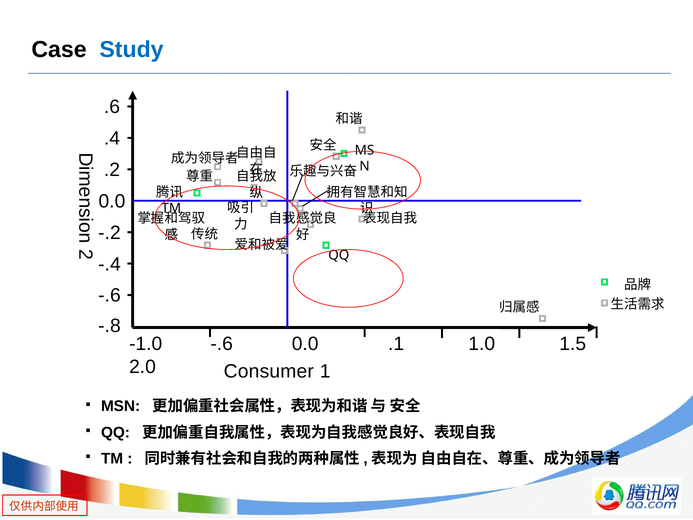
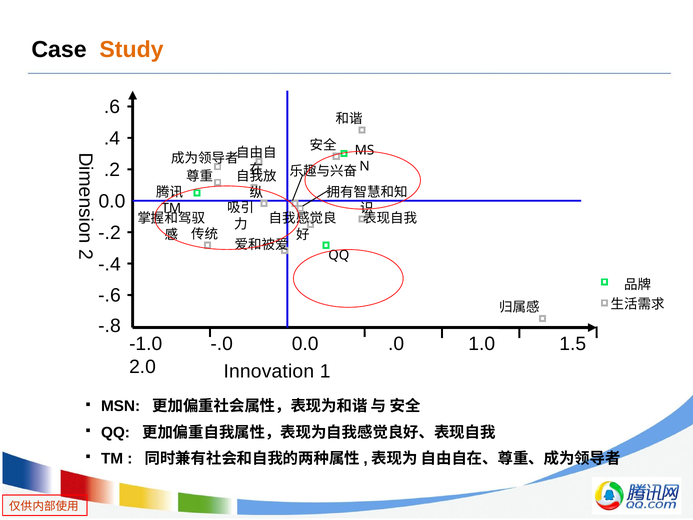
Study colour: blue -> orange (132, 50)
-1.0 -.6: -.6 -> -.0 (222, 344)
.1: .1 -> .0 (396, 344)
Consumer: Consumer -> Innovation (269, 371)
